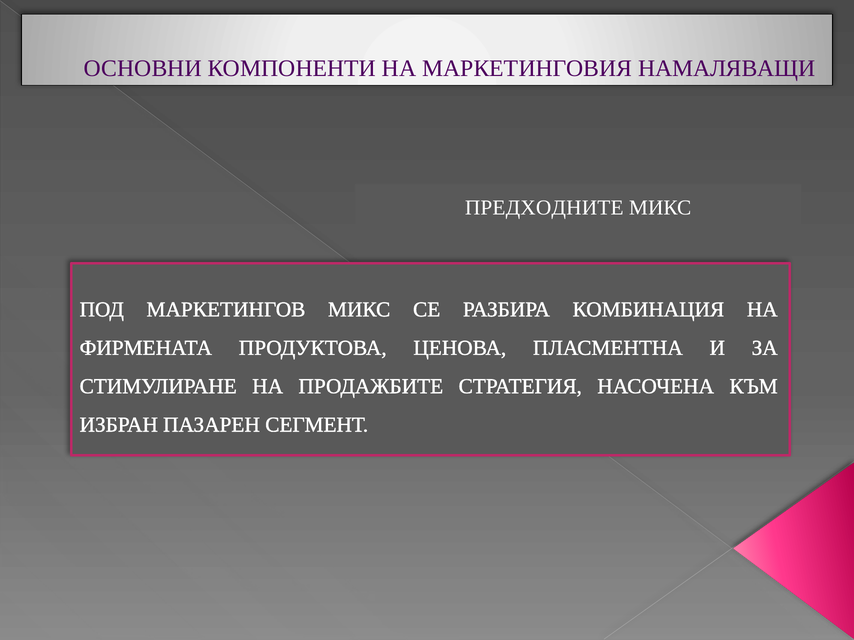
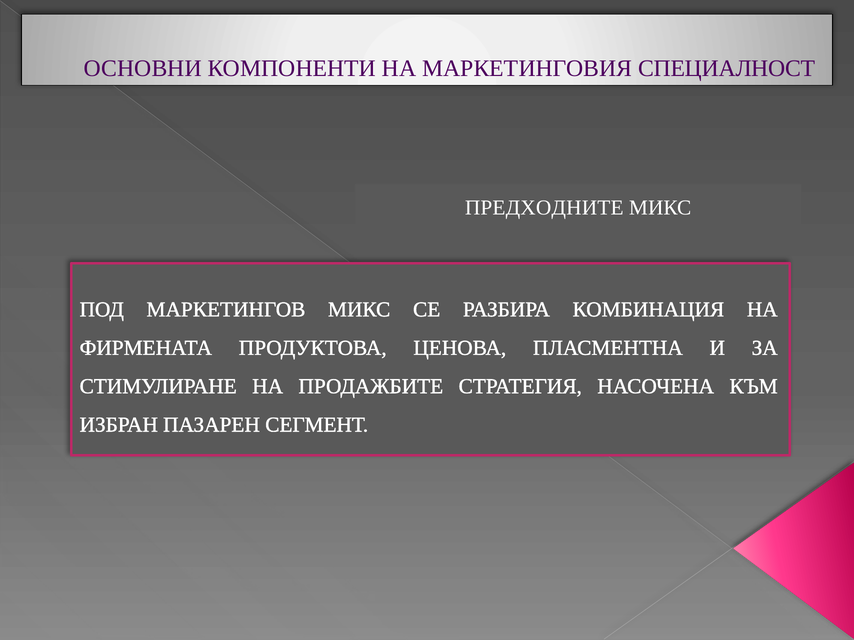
НАМАЛЯВАЩИ: НАМАЛЯВАЩИ -> СПЕЦИАЛНОСТ (727, 69)
